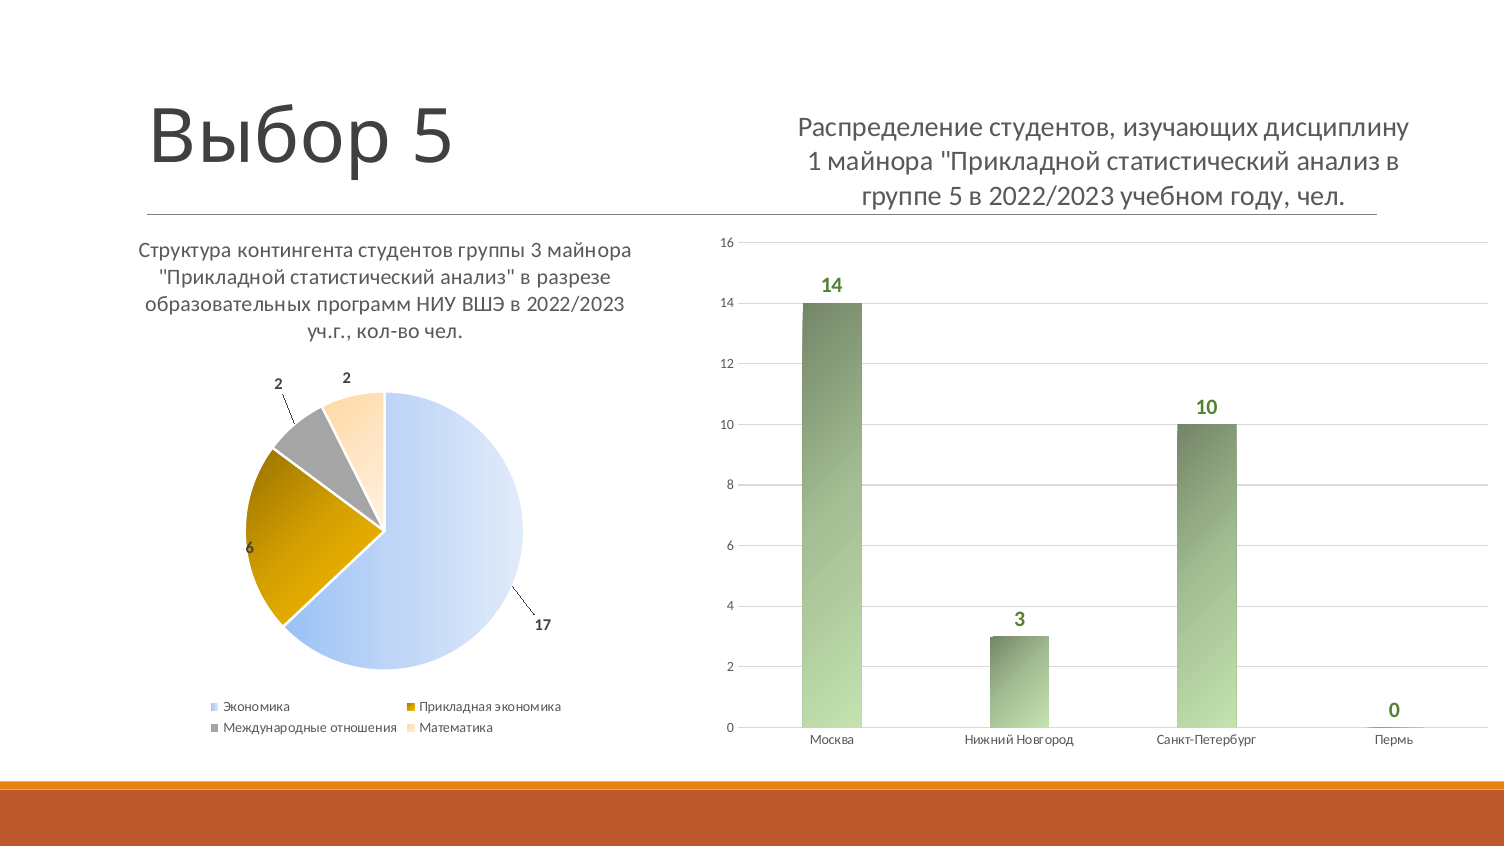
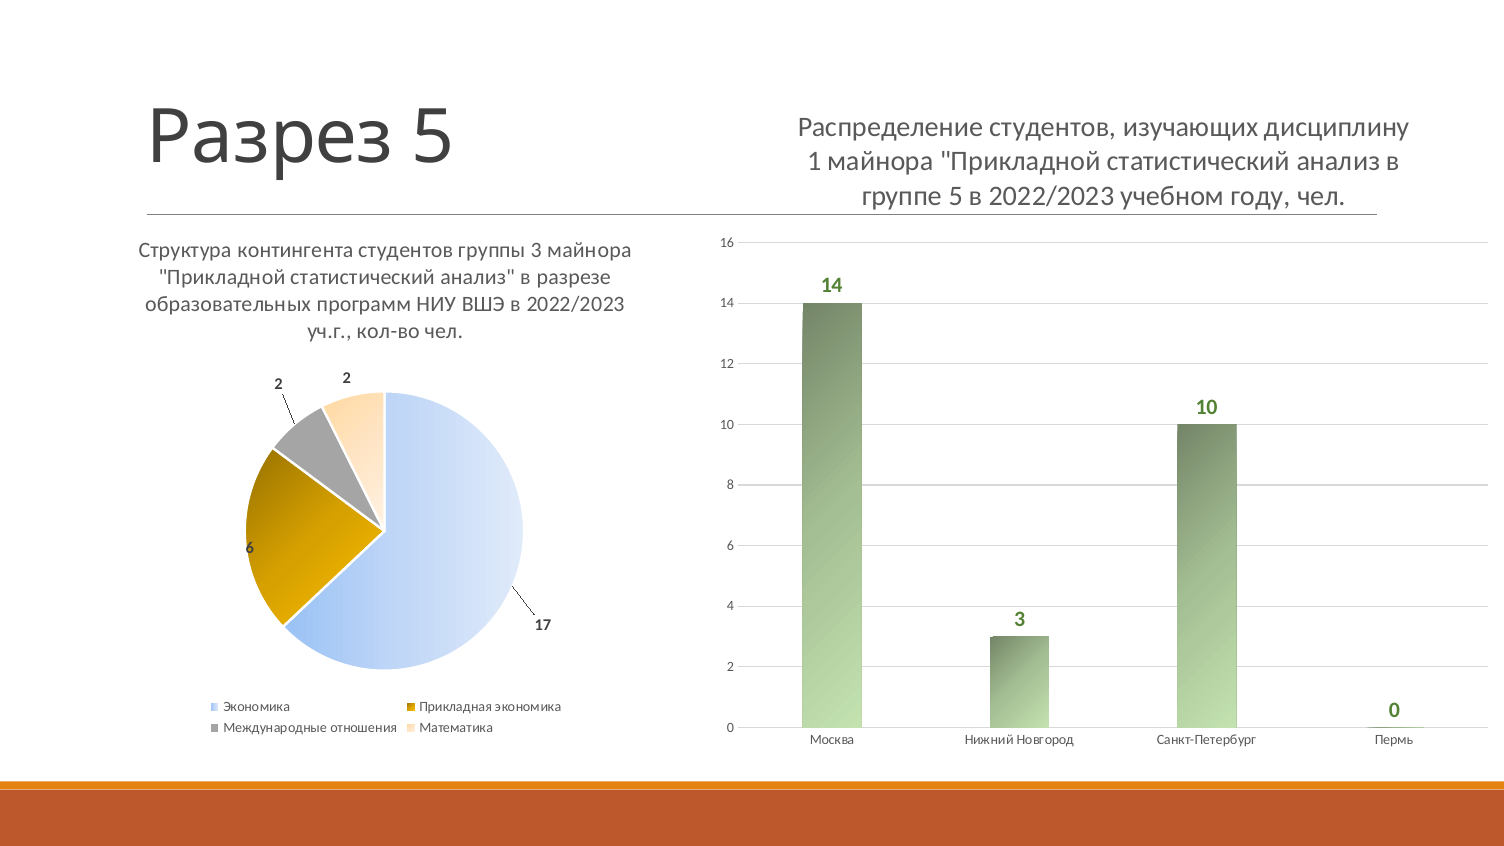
Выбор: Выбор -> Разрез (270, 137)
